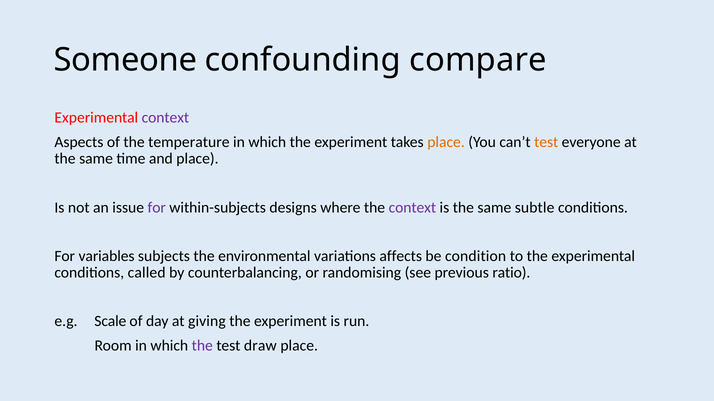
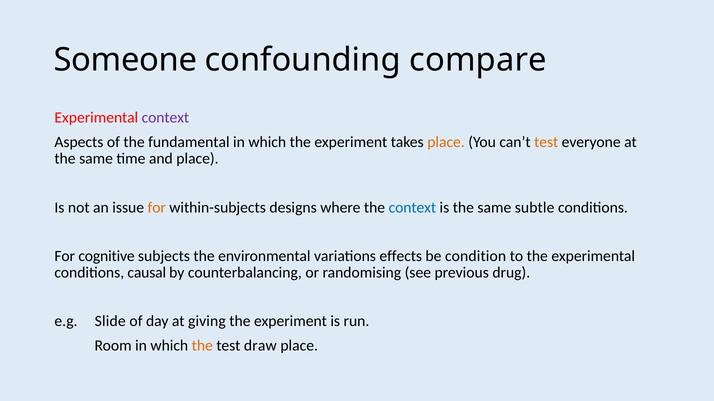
temperature: temperature -> fundamental (189, 142)
for colour: purple -> orange (157, 208)
context colour: purple -> blue (412, 208)
variables: variables -> cognitive (107, 256)
affects: affects -> effects (401, 256)
called: called -> causal (147, 273)
ratio: ratio -> drug (511, 273)
Scale: Scale -> Slide (110, 322)
the colour: purple -> orange (202, 346)
